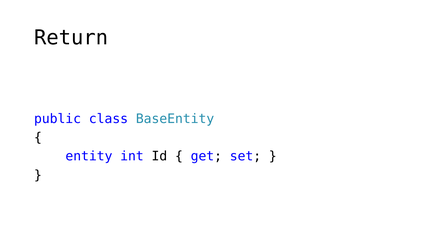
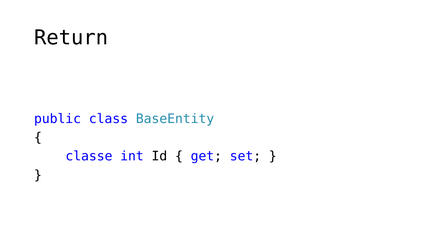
entity: entity -> classe (89, 156)
